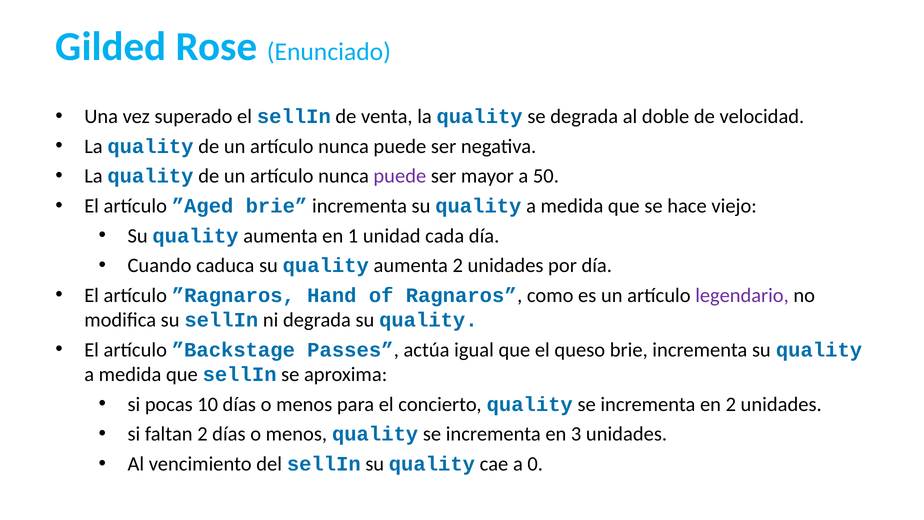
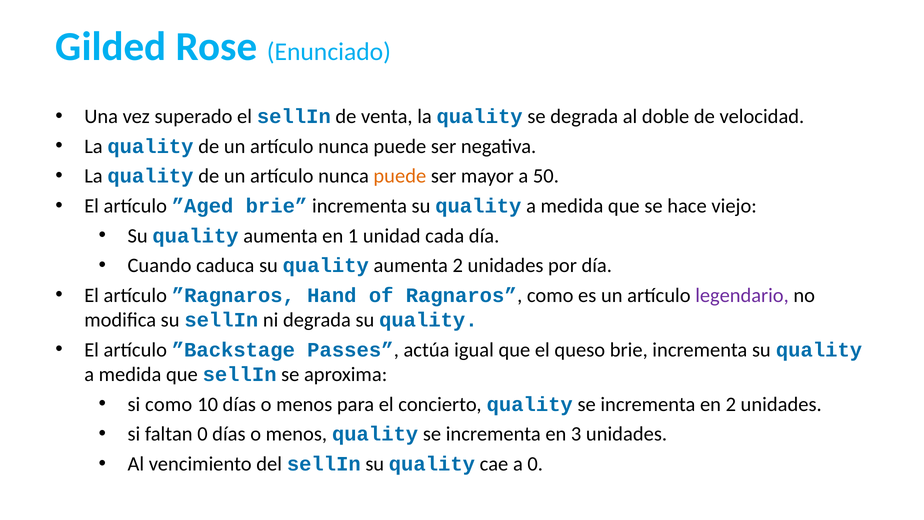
puede colour: purple -> orange (400, 176)
si pocas: pocas -> como (169, 404)
faltan 2: 2 -> 0 (202, 434)
